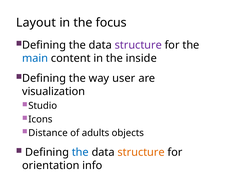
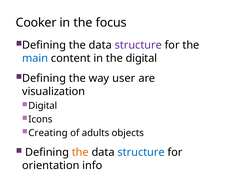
Layout: Layout -> Cooker (36, 23)
the inside: inside -> digital (141, 58)
Studio: Studio -> Digital (43, 106)
Distance: Distance -> Creating (48, 133)
the colour: blue -> orange (80, 152)
structure colour: orange -> blue (141, 152)
